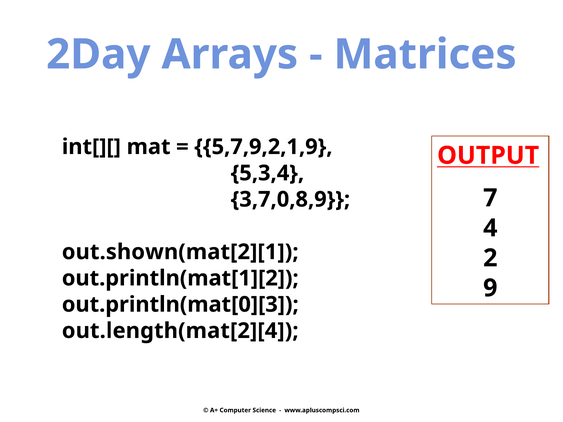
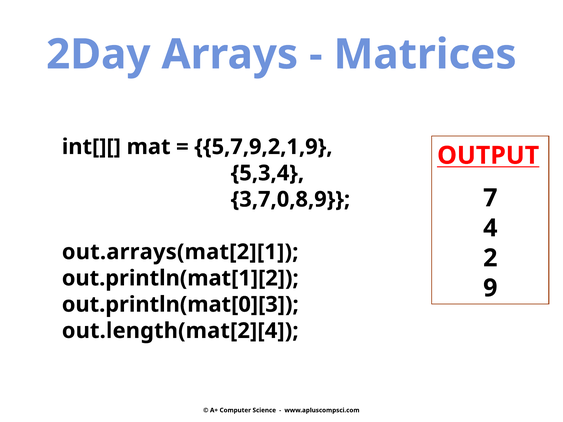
out.shown(mat[2][1: out.shown(mat[2][1 -> out.arrays(mat[2][1 (180, 252)
